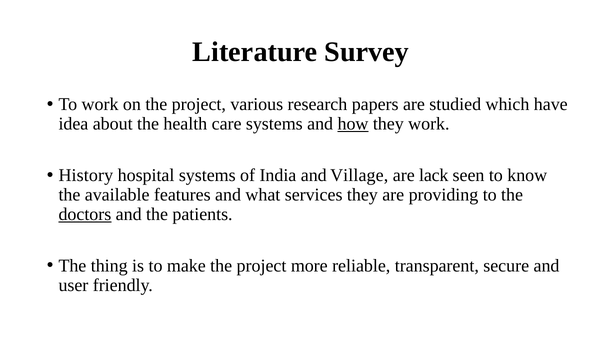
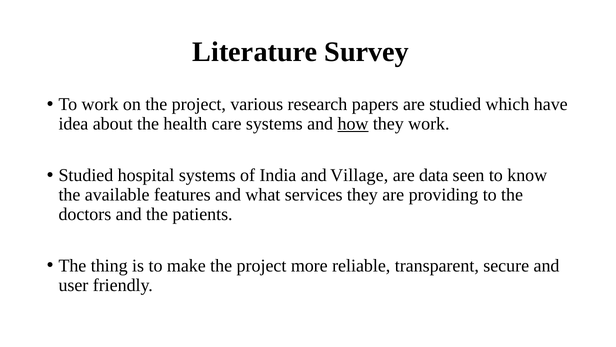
History: History -> Studied (86, 175)
lack: lack -> data (434, 175)
doctors underline: present -> none (85, 214)
